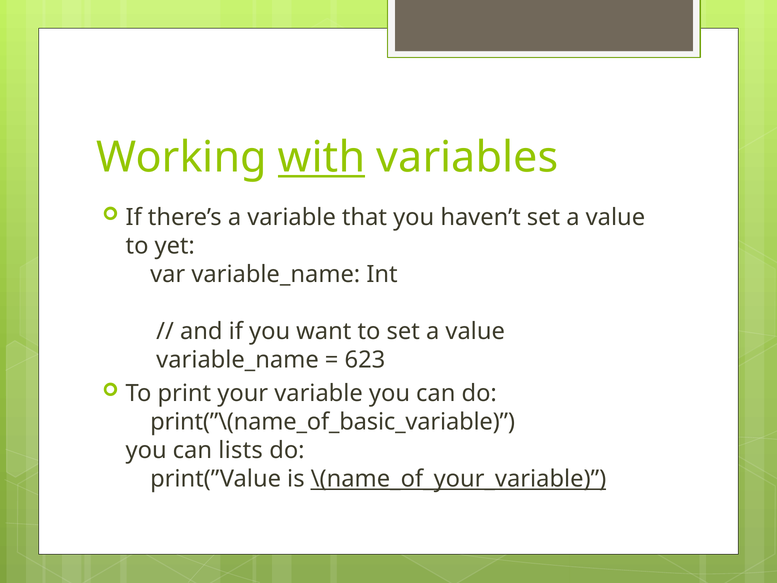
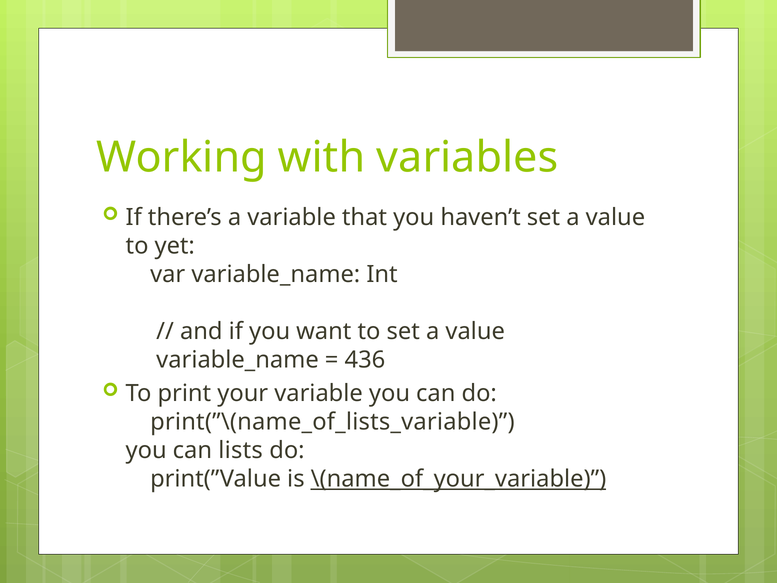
with underline: present -> none (322, 158)
623: 623 -> 436 (365, 360)
print(”\(name_of_basic_variable: print(”\(name_of_basic_variable -> print(”\(name_of_lists_variable (332, 422)
